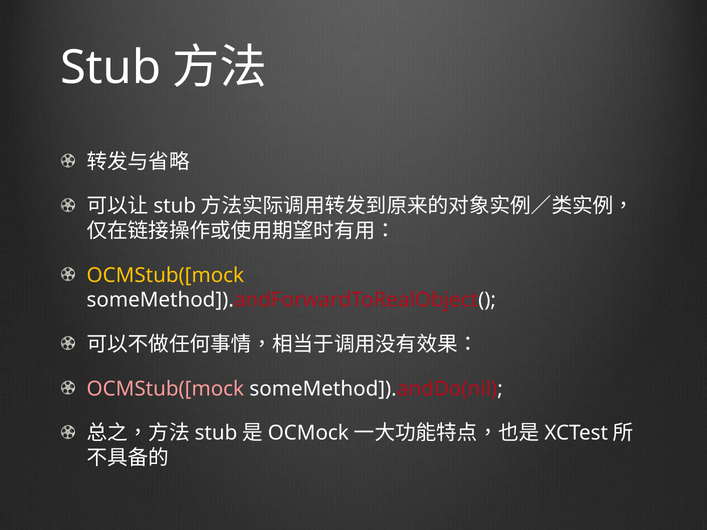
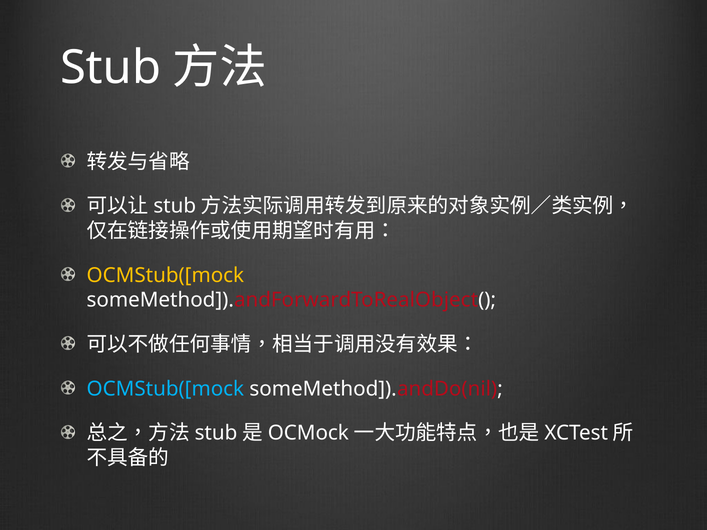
OCMStub([mock colour: pink -> light blue (165, 389)
